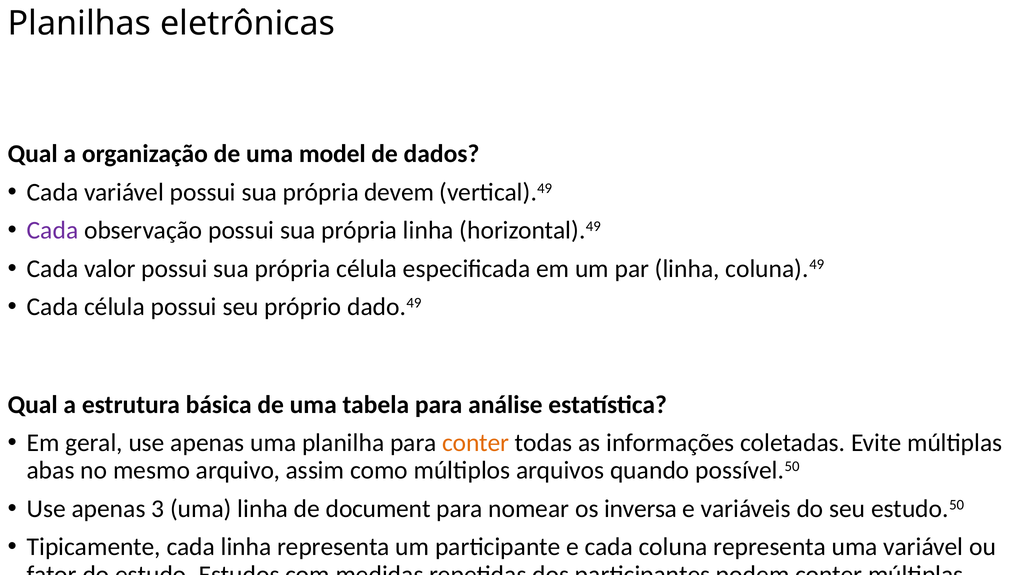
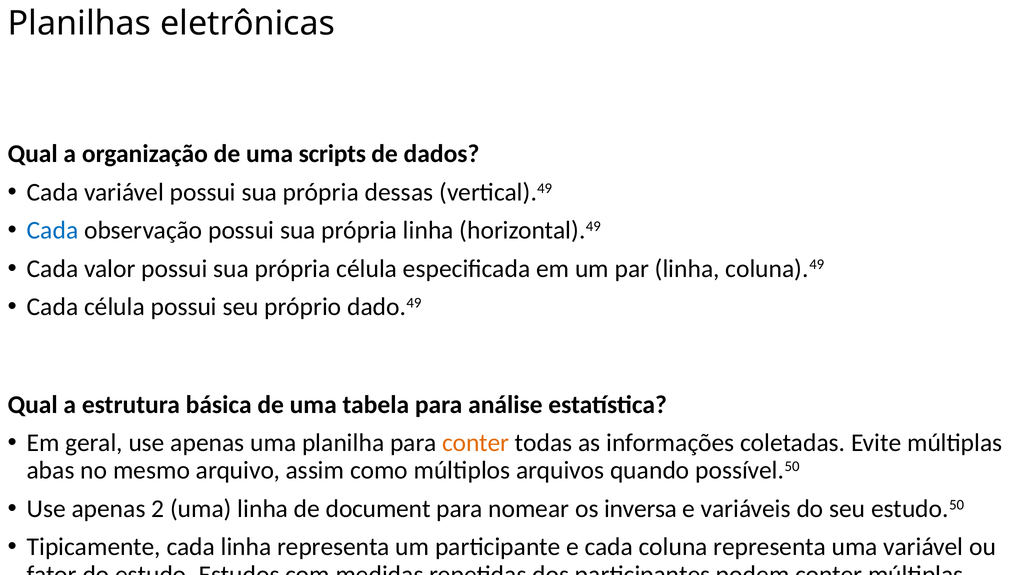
model: model -> scripts (332, 154)
devem: devem -> dessas (399, 192)
Cada colour: purple -> blue (53, 230)
3: 3 -> 2 (158, 509)
